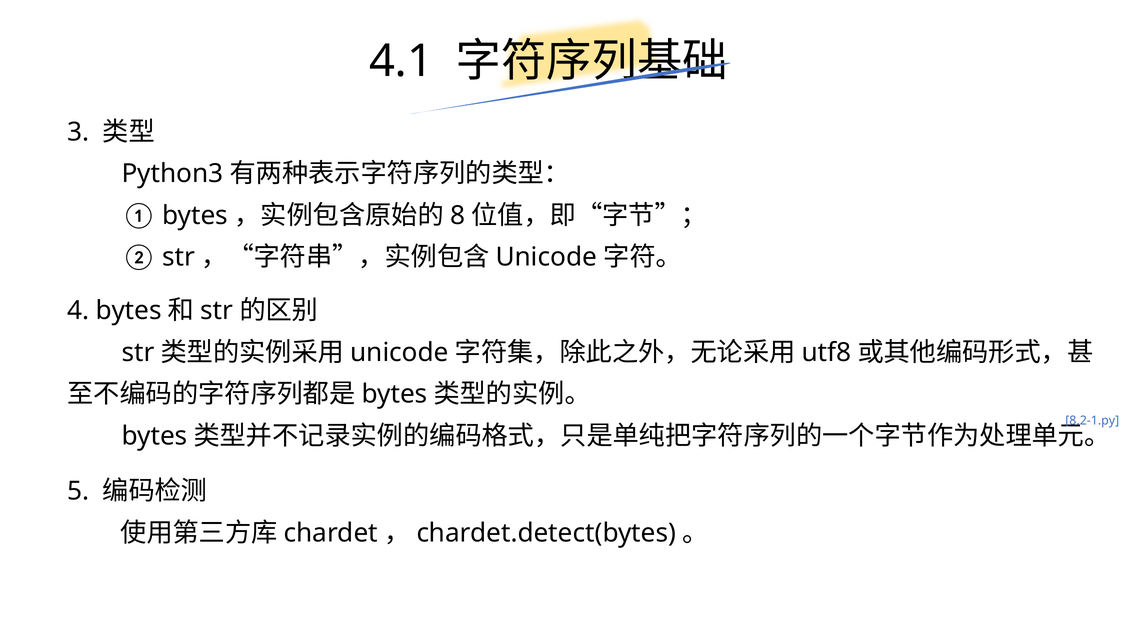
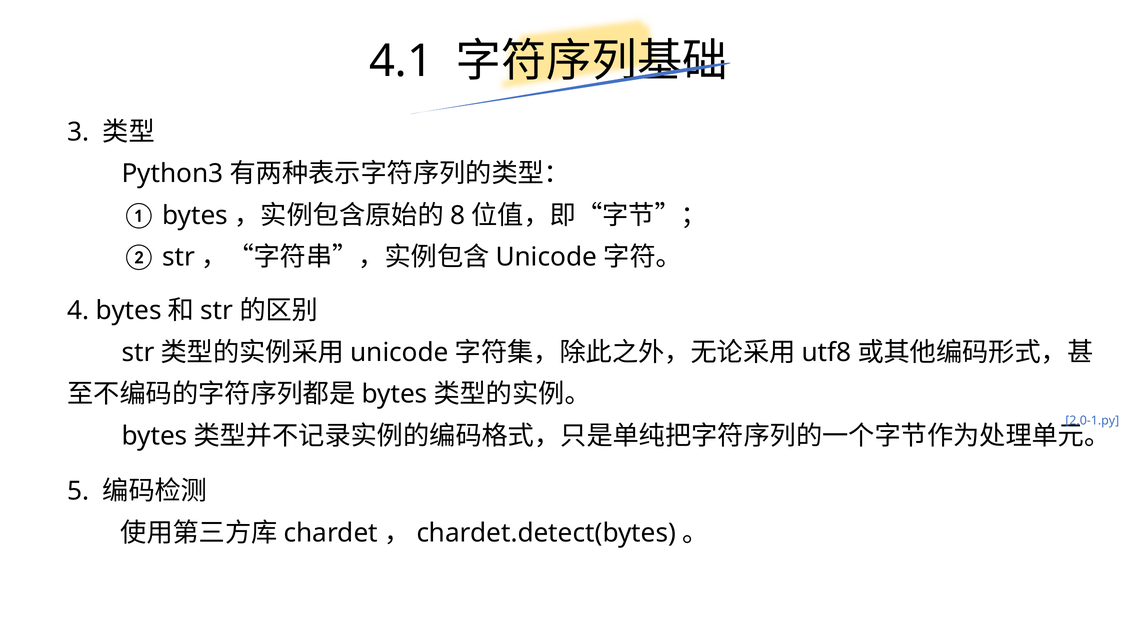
8.2-1.py: 8.2-1.py -> 2.0-1.py (1092, 420)
